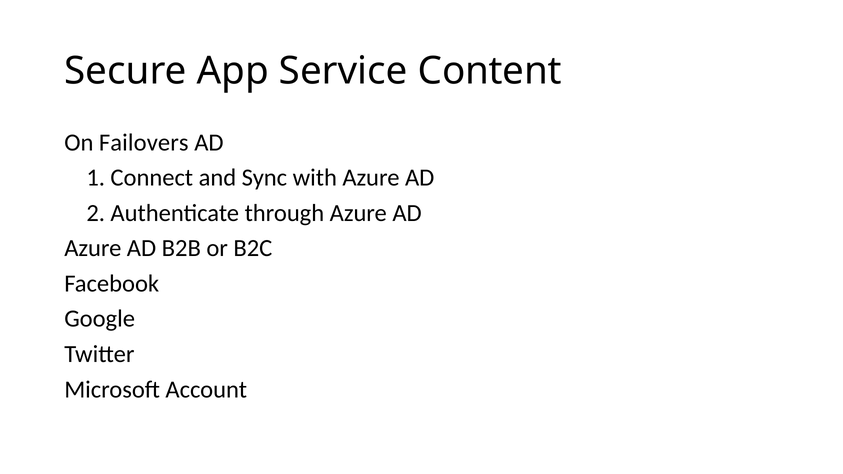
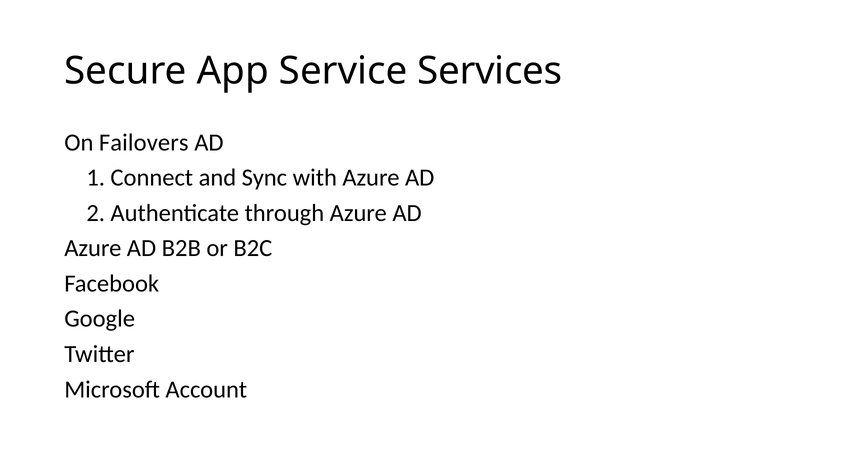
Content: Content -> Services (490, 71)
